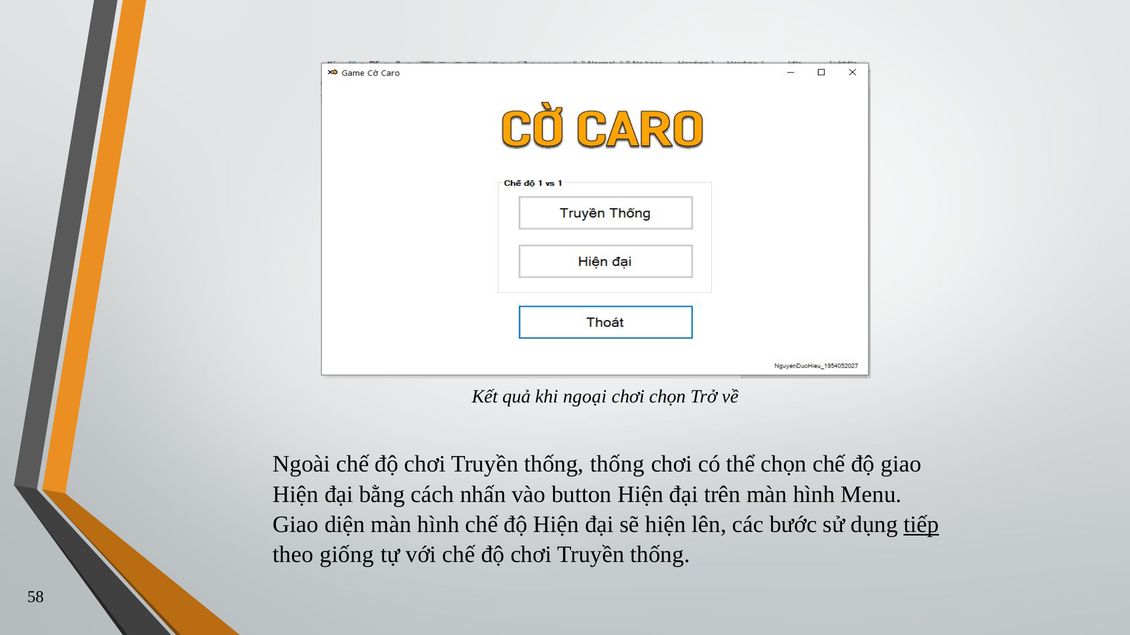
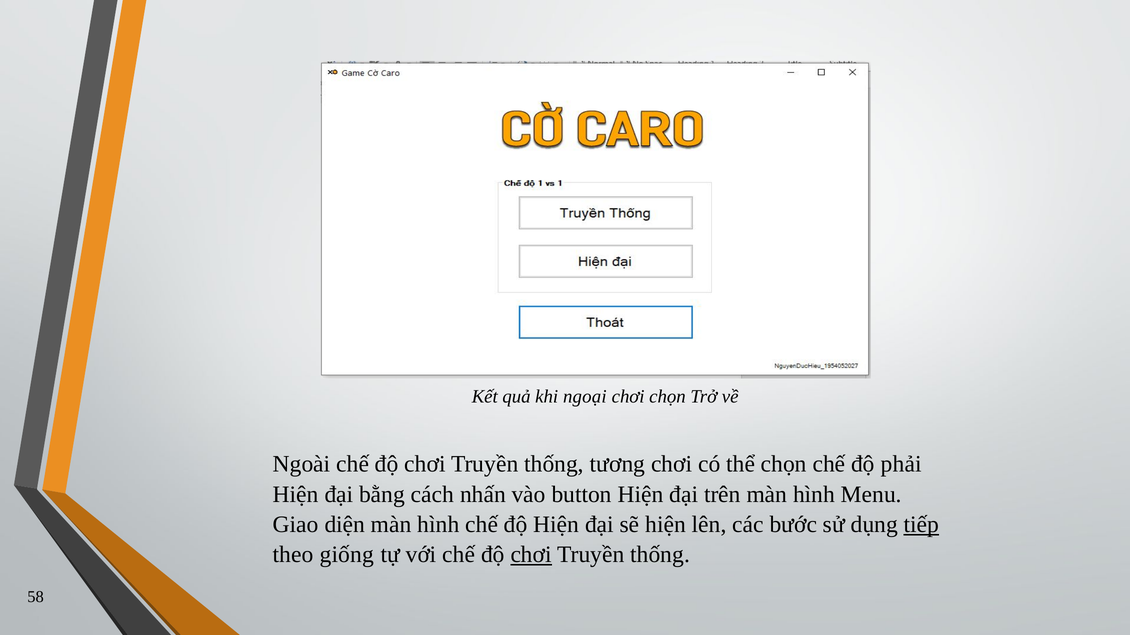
thống thống: thống -> tương (617, 464)
độ giao: giao -> phải (901, 464)
chơi underline: none -> present (531, 555)
